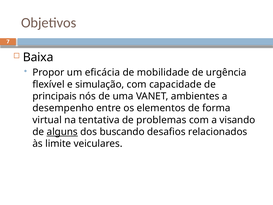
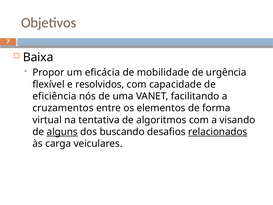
simulação: simulação -> resolvidos (100, 84)
principais: principais -> eficiência (54, 96)
ambientes: ambientes -> facilitando (195, 96)
desempenho: desempenho -> cruzamentos (63, 108)
problemas: problemas -> algoritmos (161, 120)
relacionados underline: none -> present (218, 132)
limite: limite -> carga (58, 144)
